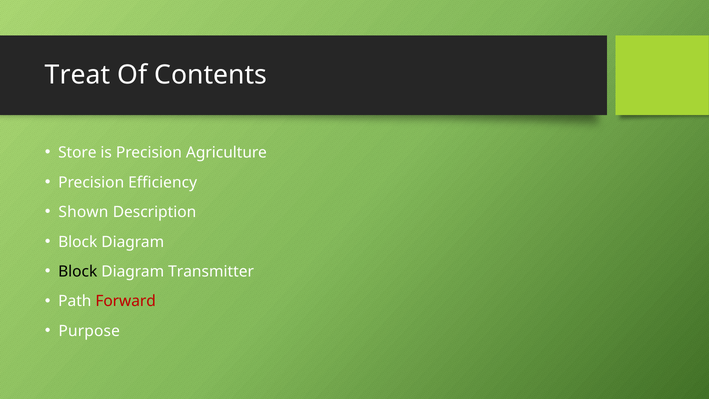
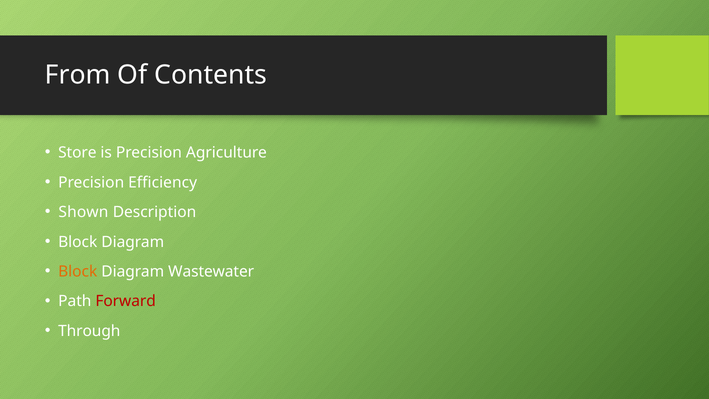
Treat: Treat -> From (78, 75)
Block colour: black -> orange (78, 271)
Transmitter: Transmitter -> Wastewater (211, 271)
Purpose: Purpose -> Through (89, 331)
